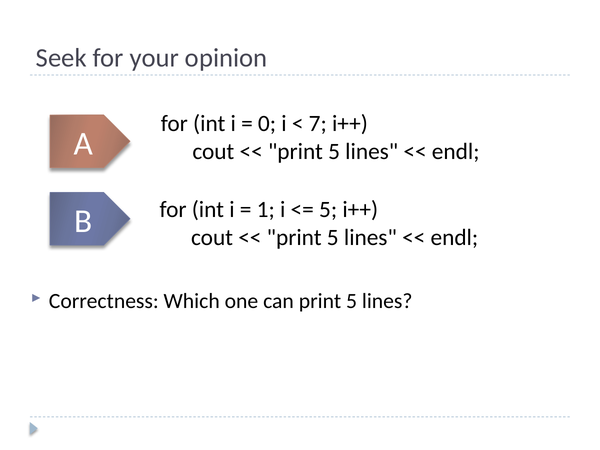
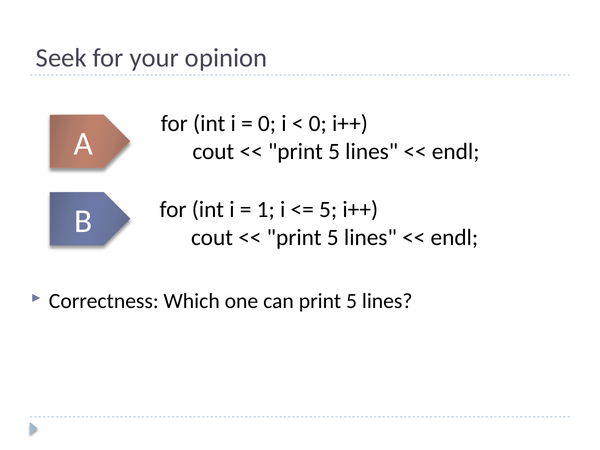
7: 7 -> 0 (318, 124)
